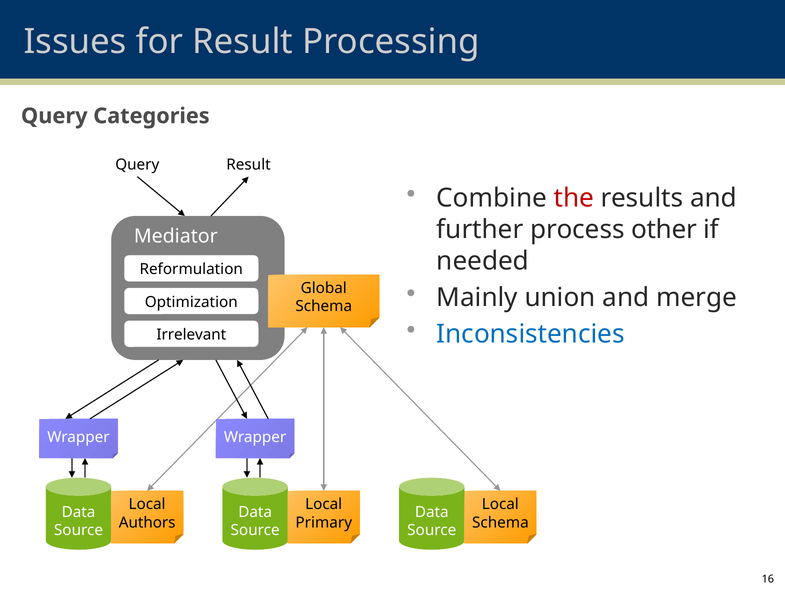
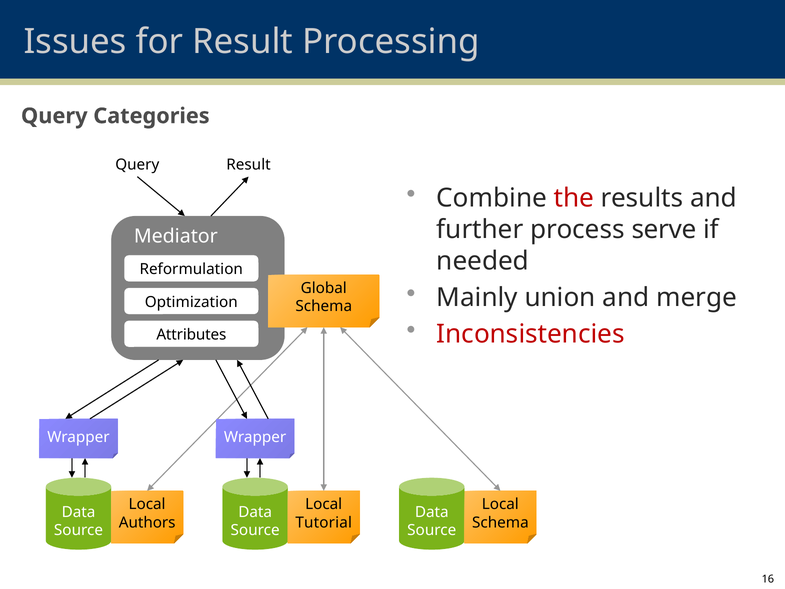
other: other -> serve (664, 230)
Inconsistencies colour: blue -> red (531, 334)
Irrelevant: Irrelevant -> Attributes (191, 335)
Primary: Primary -> Tutorial (324, 522)
